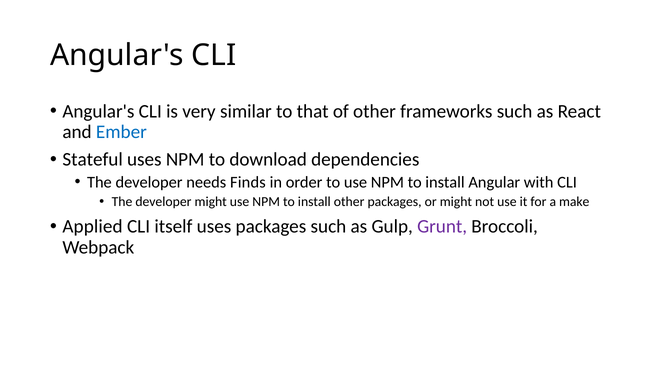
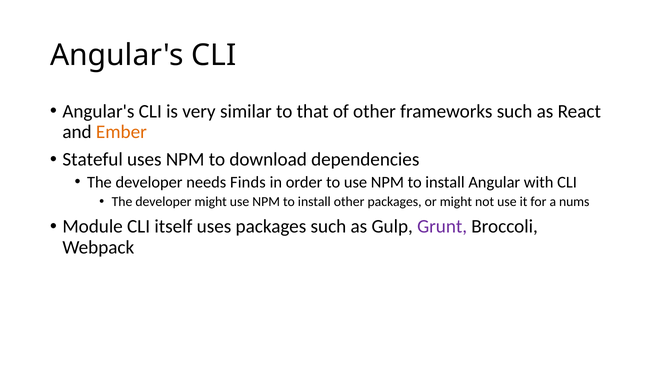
Ember colour: blue -> orange (121, 132)
make: make -> nums (574, 202)
Applied: Applied -> Module (93, 226)
